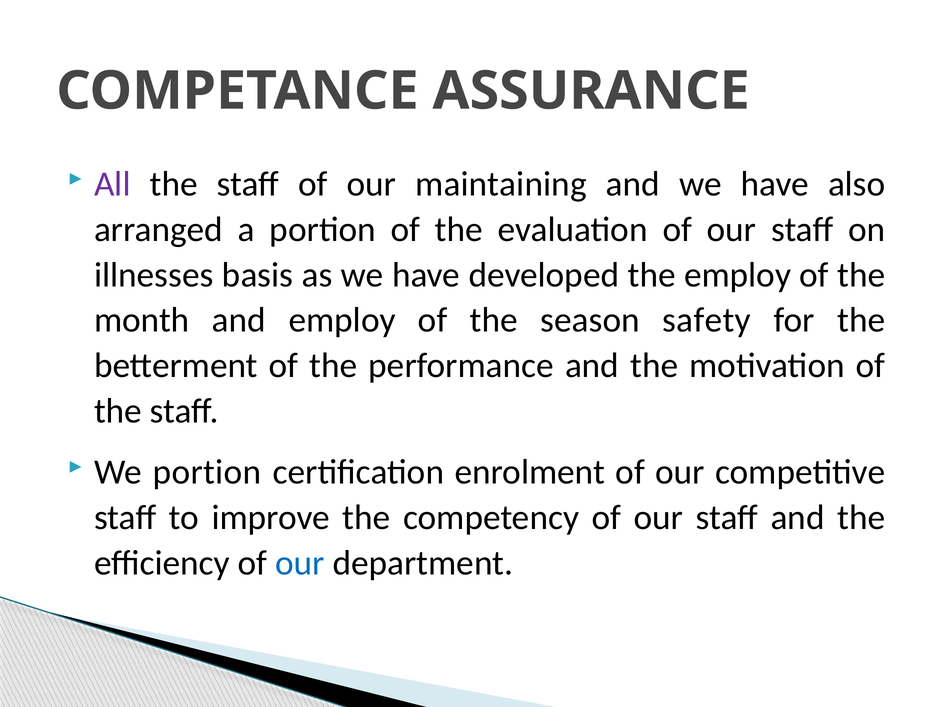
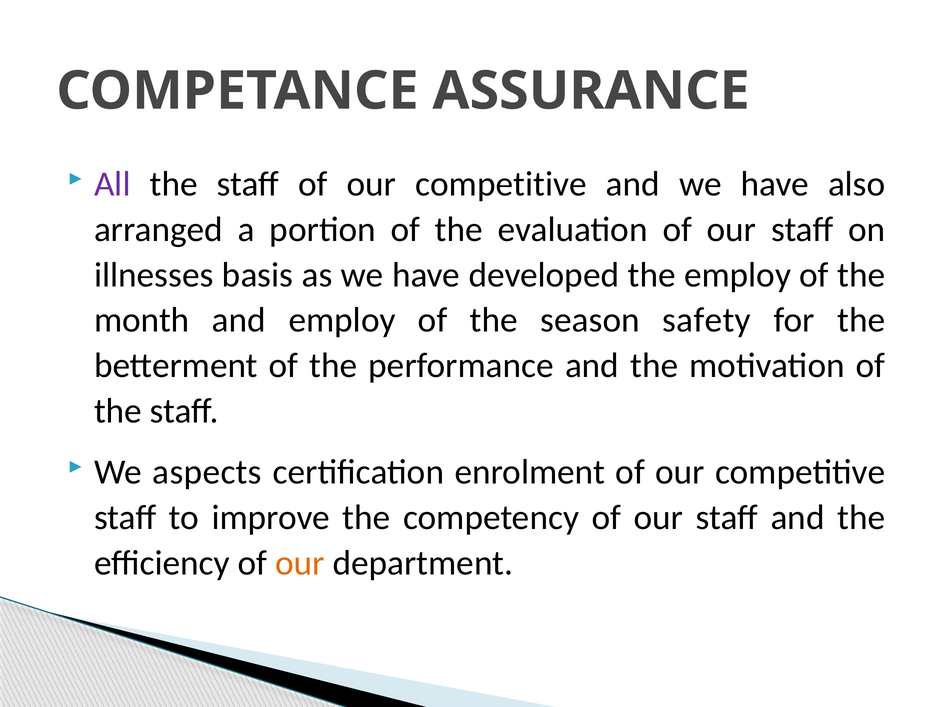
staff of our maintaining: maintaining -> competitive (501, 184)
We portion: portion -> aspects (207, 472)
our colour: blue -> orange (300, 563)
